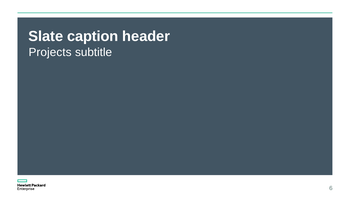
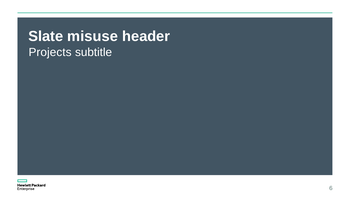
caption: caption -> misuse (93, 36)
